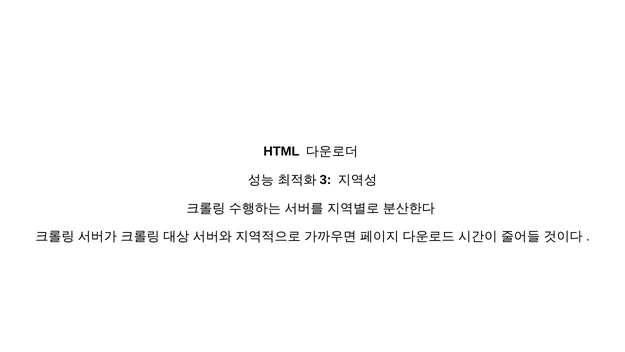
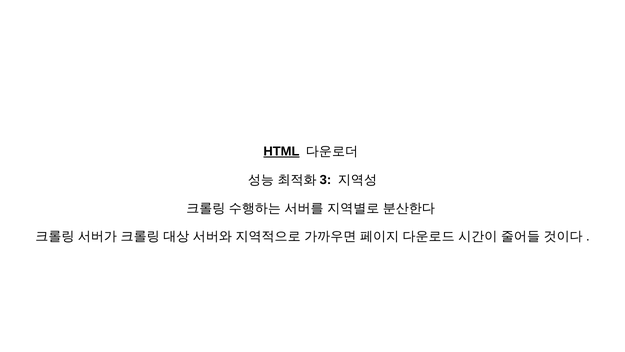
HTML underline: none -> present (281, 151)
